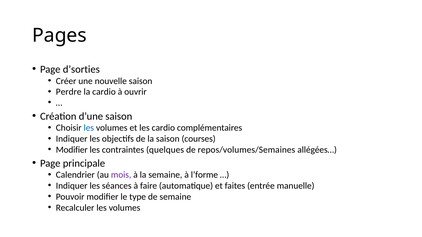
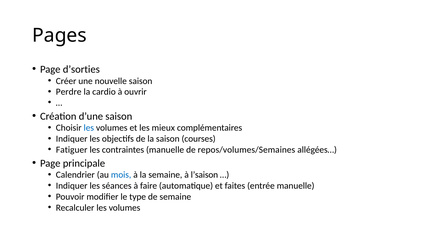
les cardio: cardio -> mieux (163, 128)
Modifier: Modifier -> Fatiguer (72, 150)
contraintes quelques: quelques -> manuelle (165, 150)
mois colour: purple -> blue (121, 175)
l’forme: l’forme -> l’saison (204, 175)
